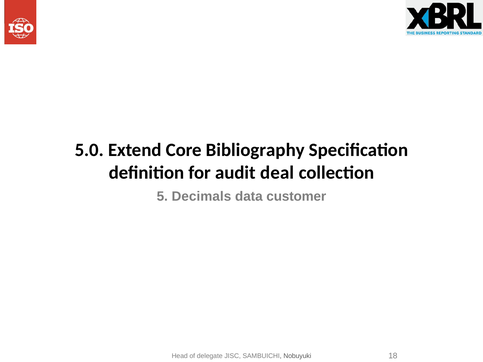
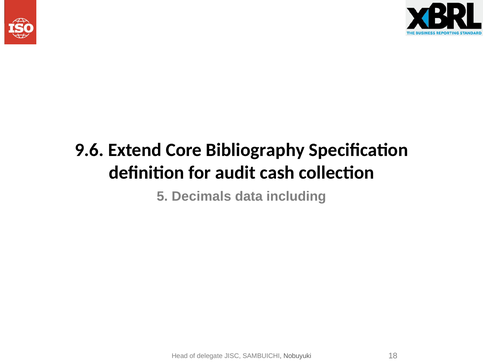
5.0: 5.0 -> 9.6 (89, 150)
deal: deal -> cash (277, 173)
customer: customer -> including (296, 196)
